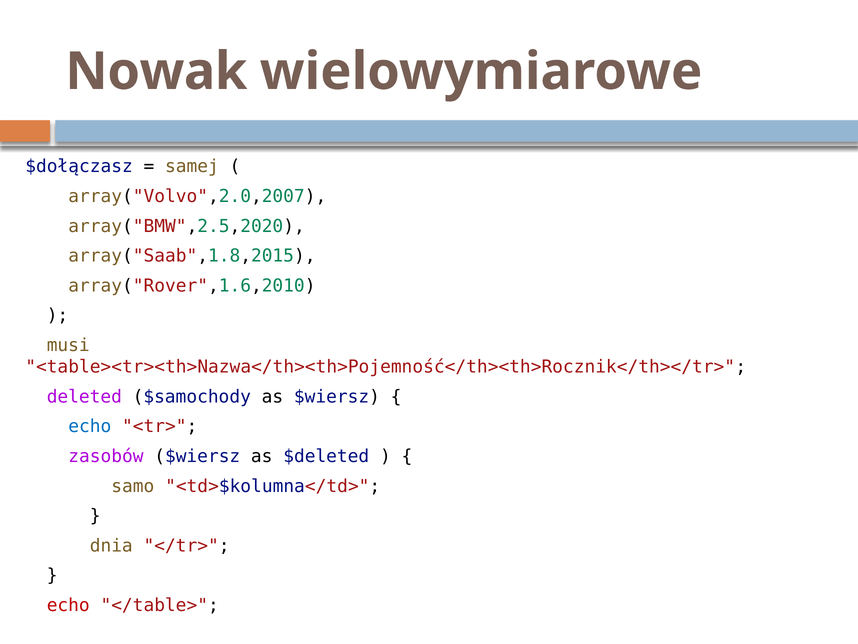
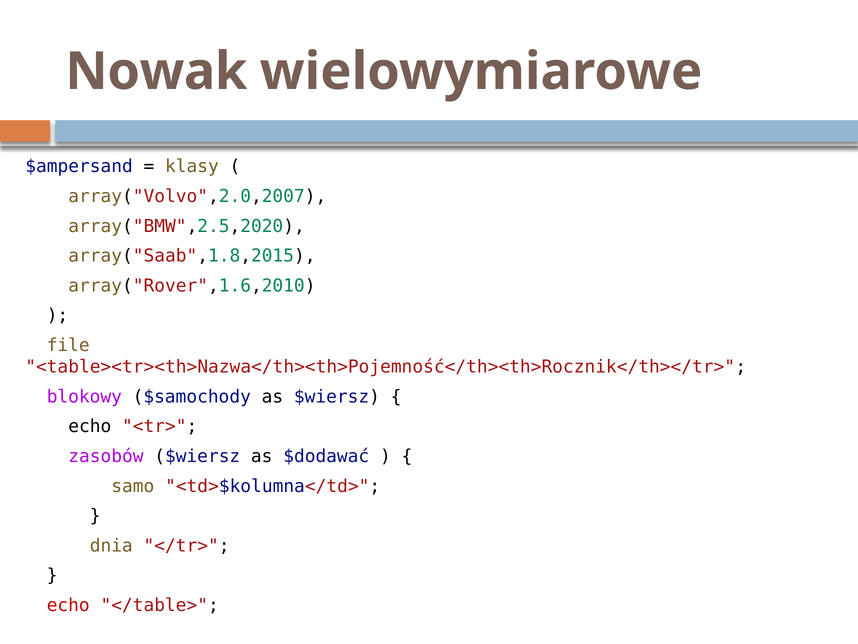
$dołączasz: $dołączasz -> $ampersand (79, 166)
samej: samej -> klasy (192, 166)
musi: musi -> file (68, 345)
deleted: deleted -> blokowy (84, 396)
echo colour: blue -> black (90, 426)
$deleted: $deleted -> $dodawać (326, 456)
